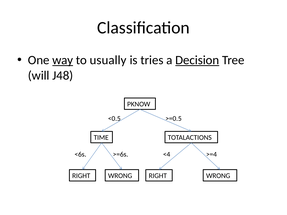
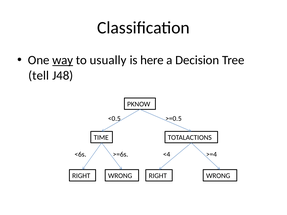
tries: tries -> here (152, 60)
Decision underline: present -> none (197, 60)
will: will -> tell (39, 76)
